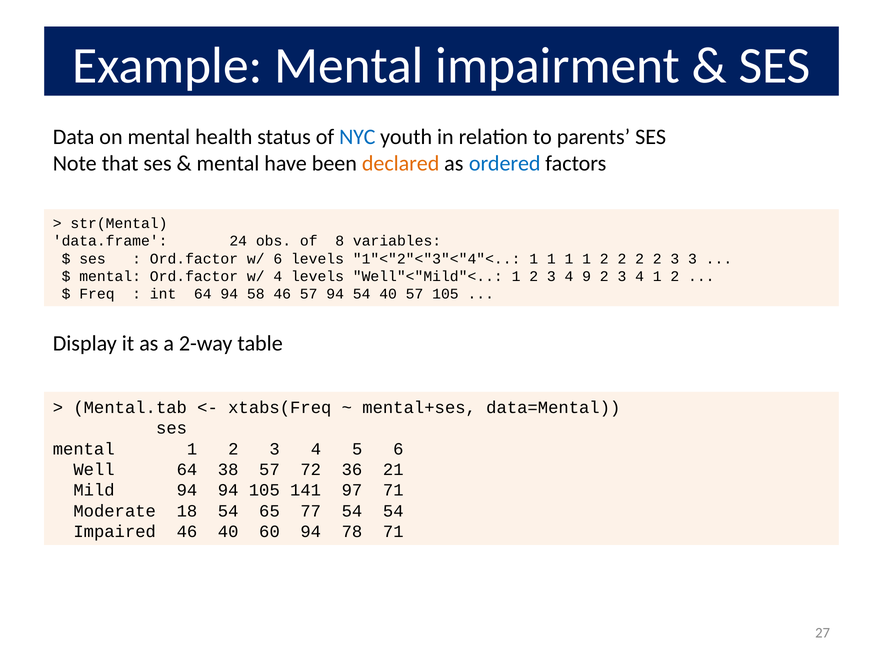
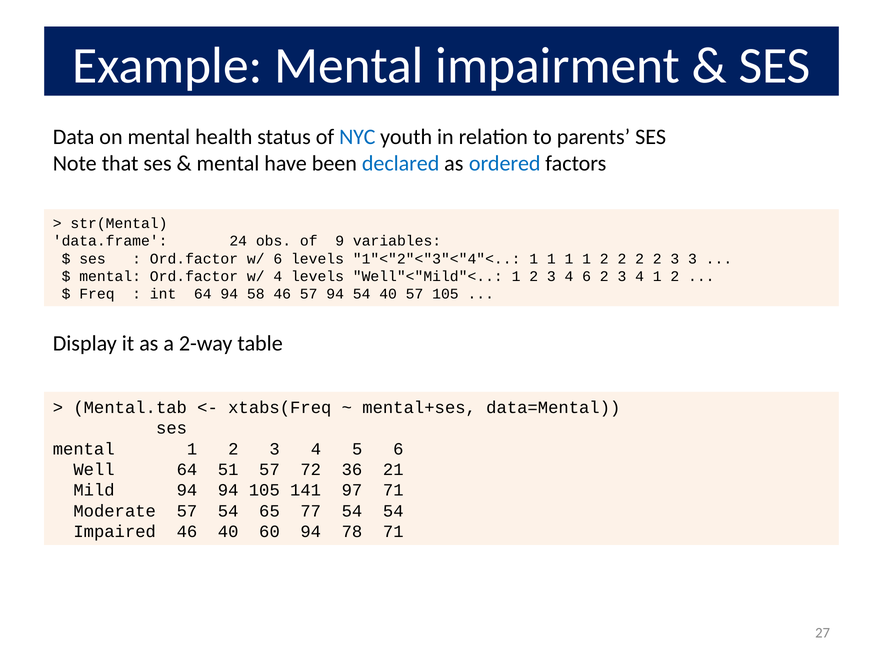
declared colour: orange -> blue (401, 163)
8: 8 -> 9 (340, 241)
4 9: 9 -> 6 (587, 276)
38: 38 -> 51 (228, 469)
Moderate 18: 18 -> 57 (187, 510)
